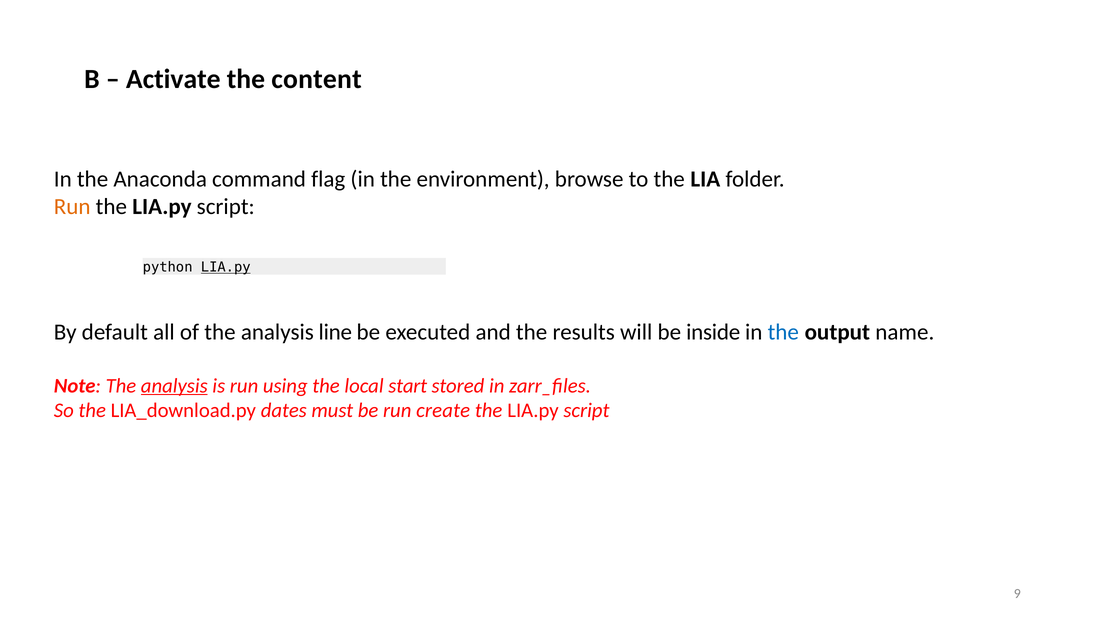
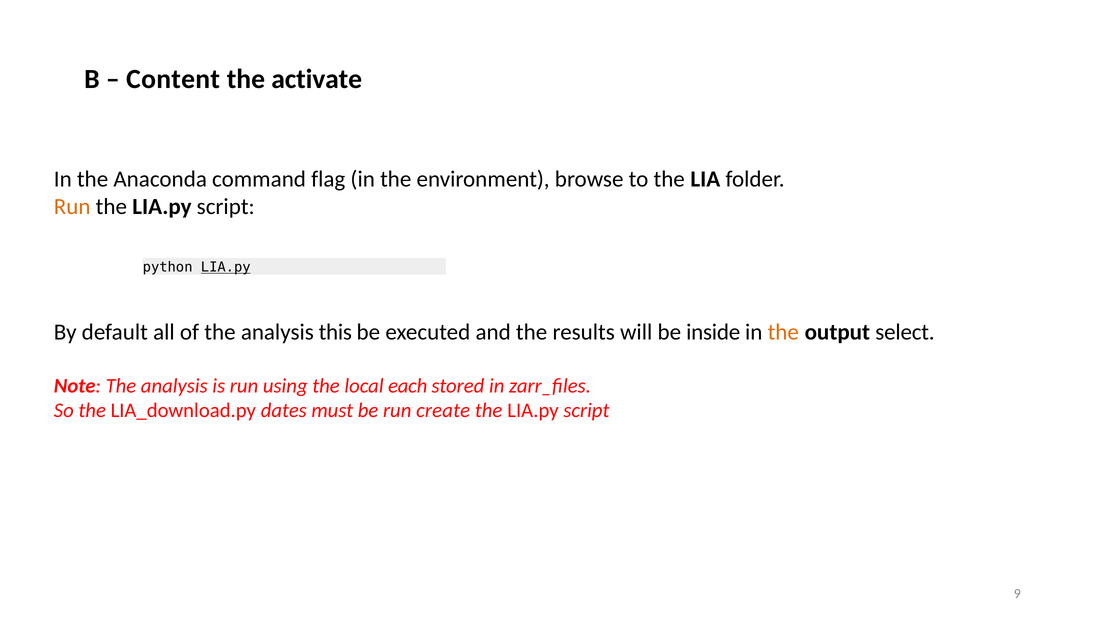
Activate: Activate -> Content (173, 79)
content: content -> activate (317, 79)
line: line -> this (335, 332)
the colour: blue -> orange (783, 332)
name: name -> select (905, 332)
analysis underline: present -> none (174, 385)
start: start -> each (408, 385)
